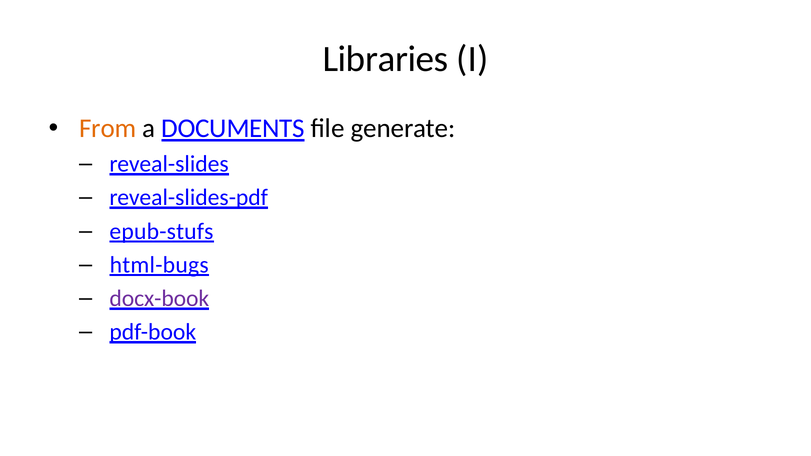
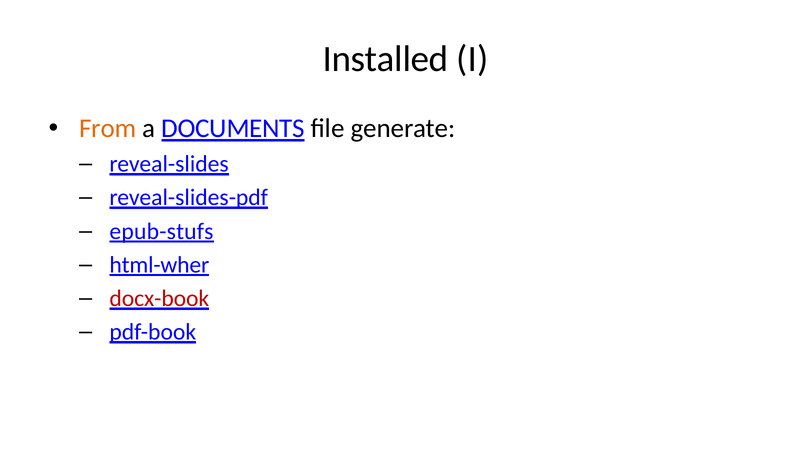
Libraries: Libraries -> Installed (385, 59)
html-bugs: html-bugs -> html-wher (159, 265)
docx-book colour: purple -> red (159, 299)
